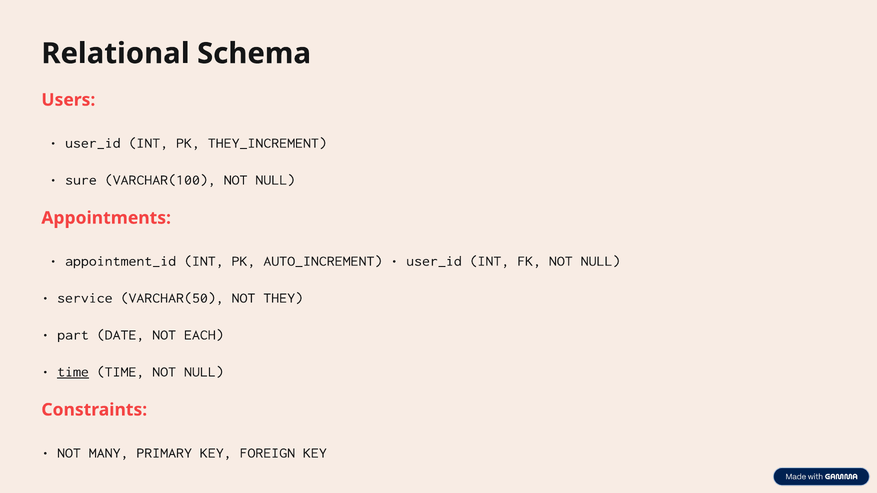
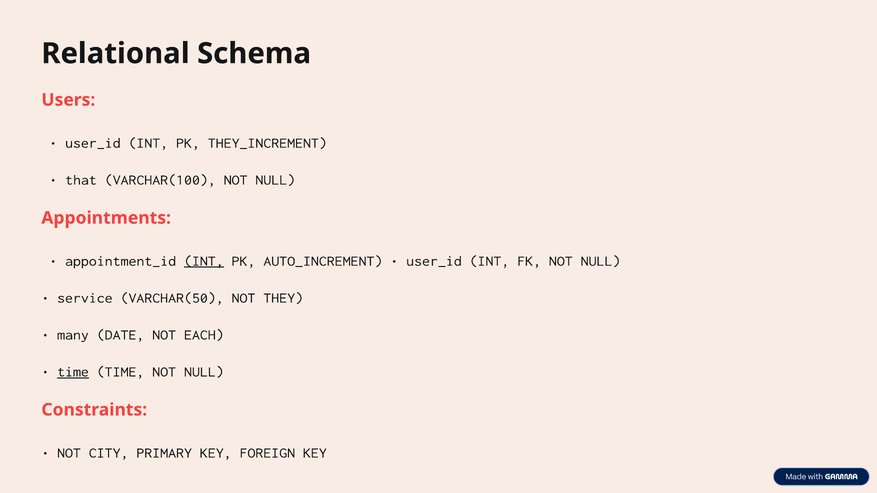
sure: sure -> that (81, 180)
INT underline: none -> present (204, 261)
part: part -> many (73, 335)
MANY: MANY -> CITY (109, 453)
